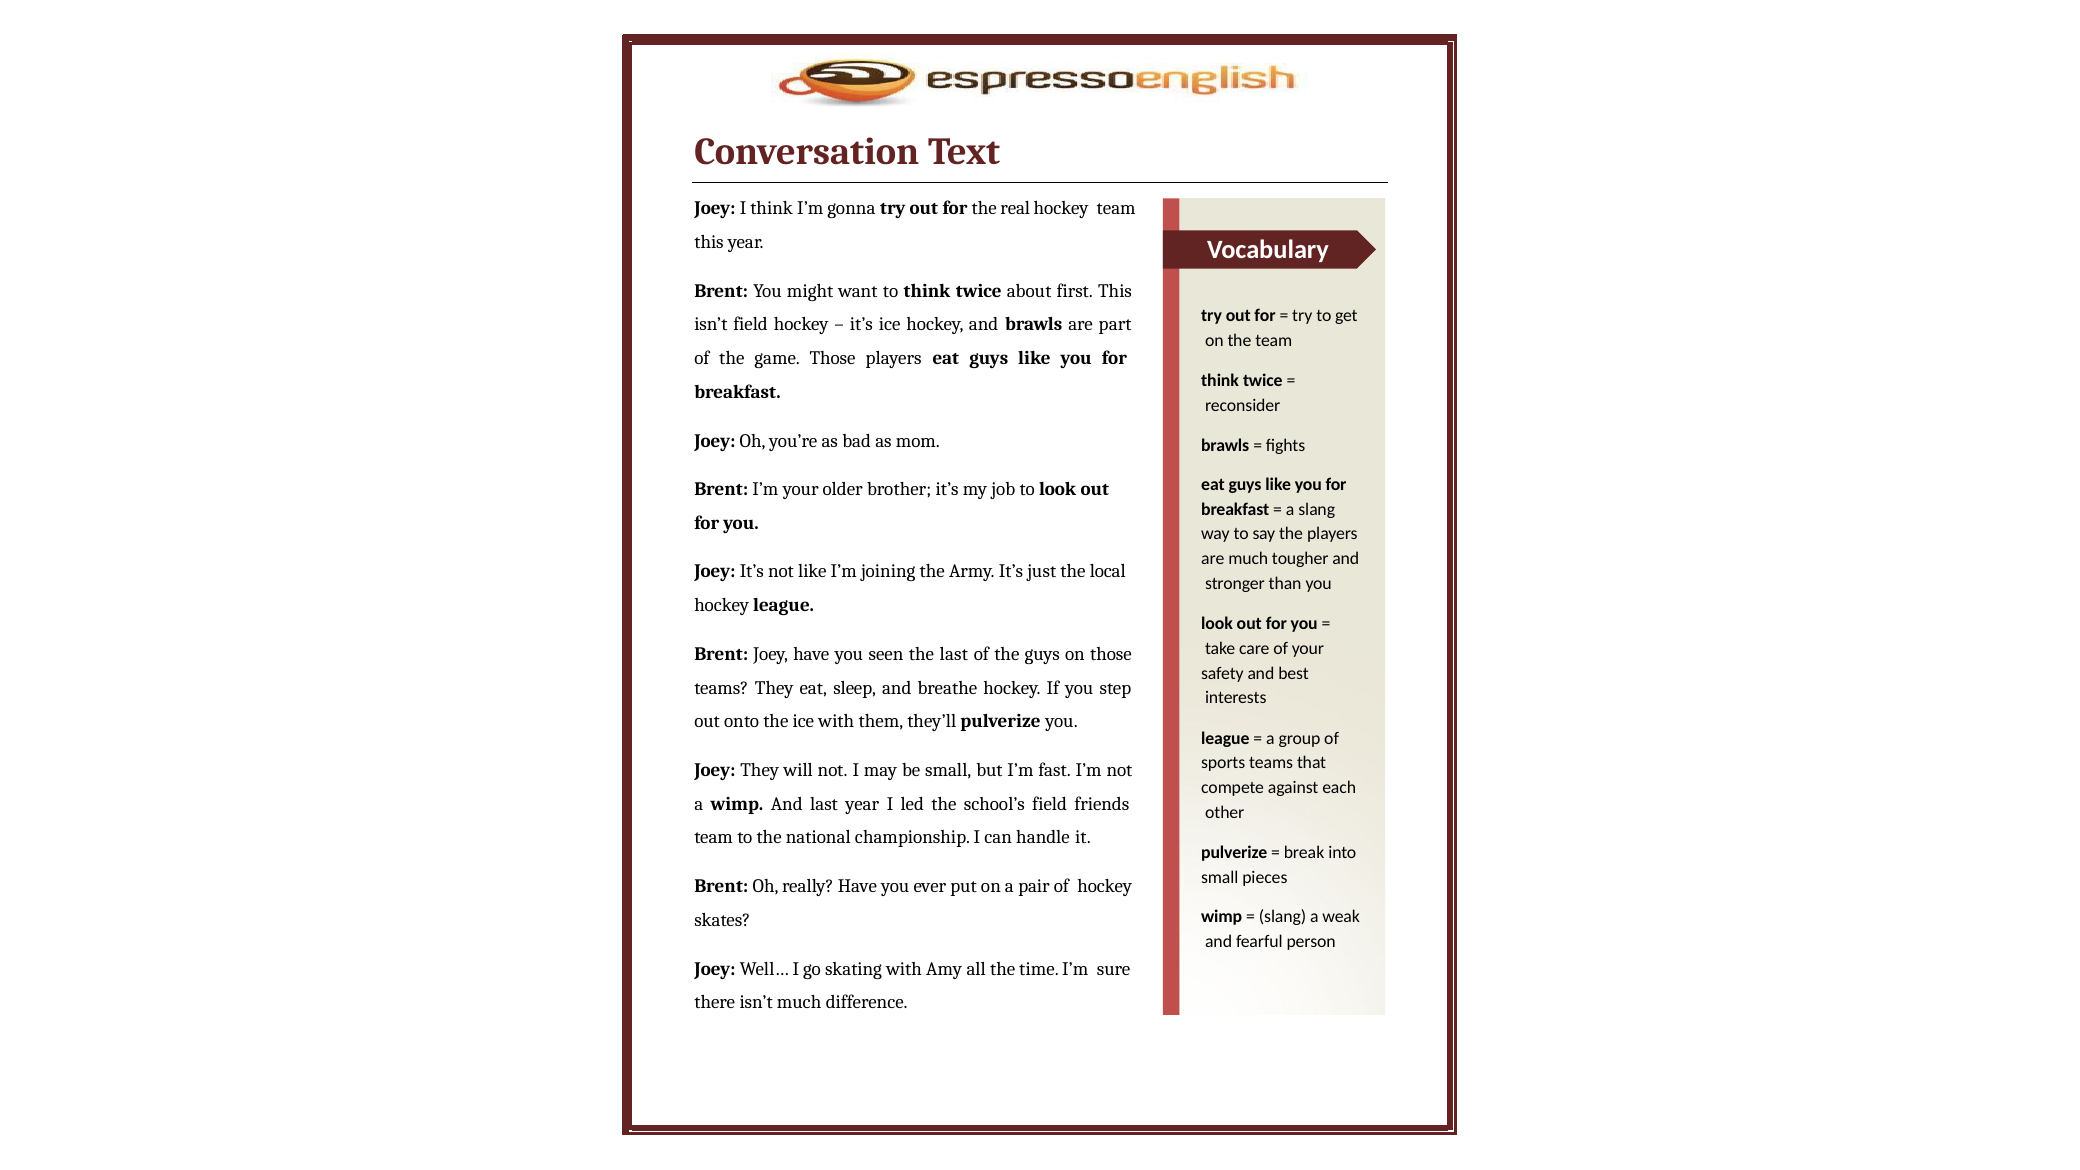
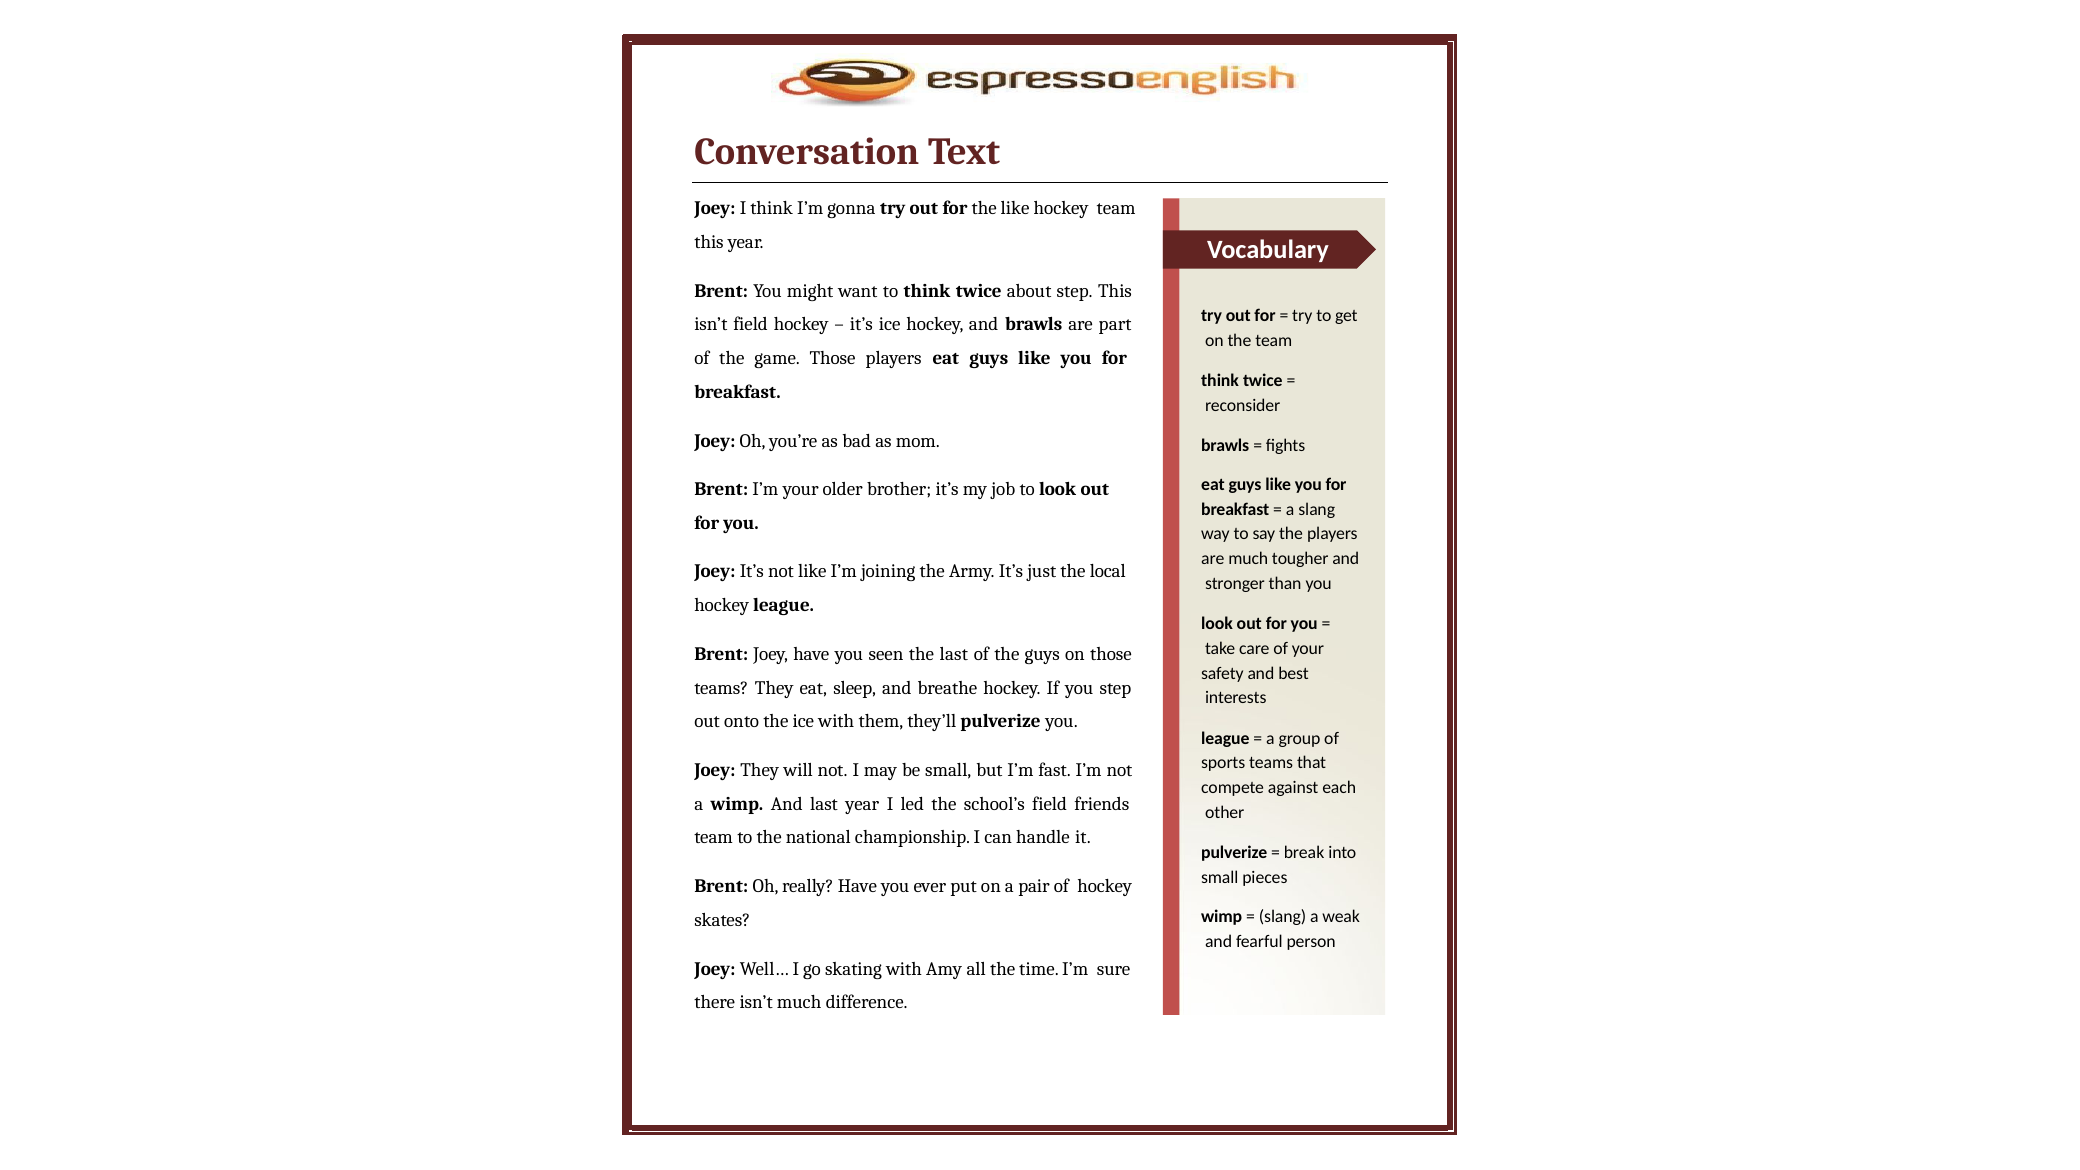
the real: real -> like (1015, 209)
about first: first -> step (1075, 291)
